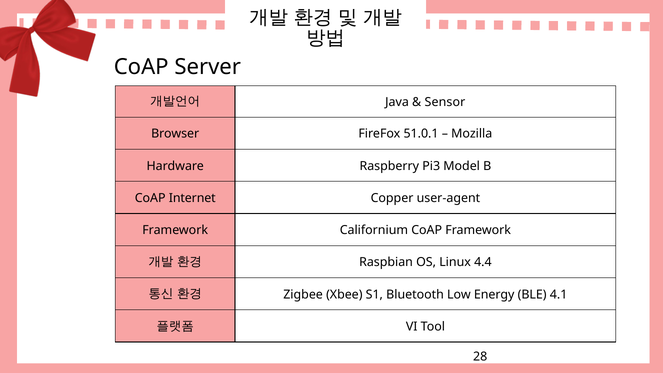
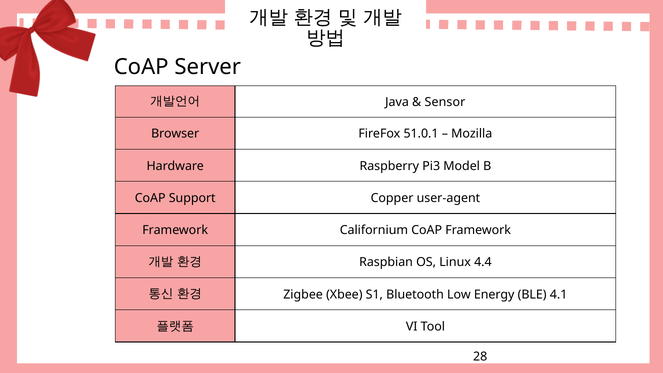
Internet: Internet -> Support (192, 198)
